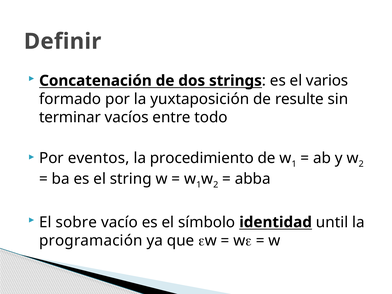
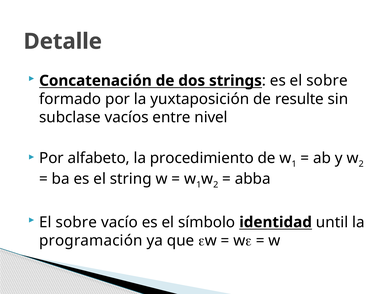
Definir: Definir -> Detalle (63, 41)
es el varios: varios -> sobre (327, 81)
terminar: terminar -> subclase (70, 117)
todo: todo -> nivel (211, 117)
eventos: eventos -> alfabeto (99, 158)
